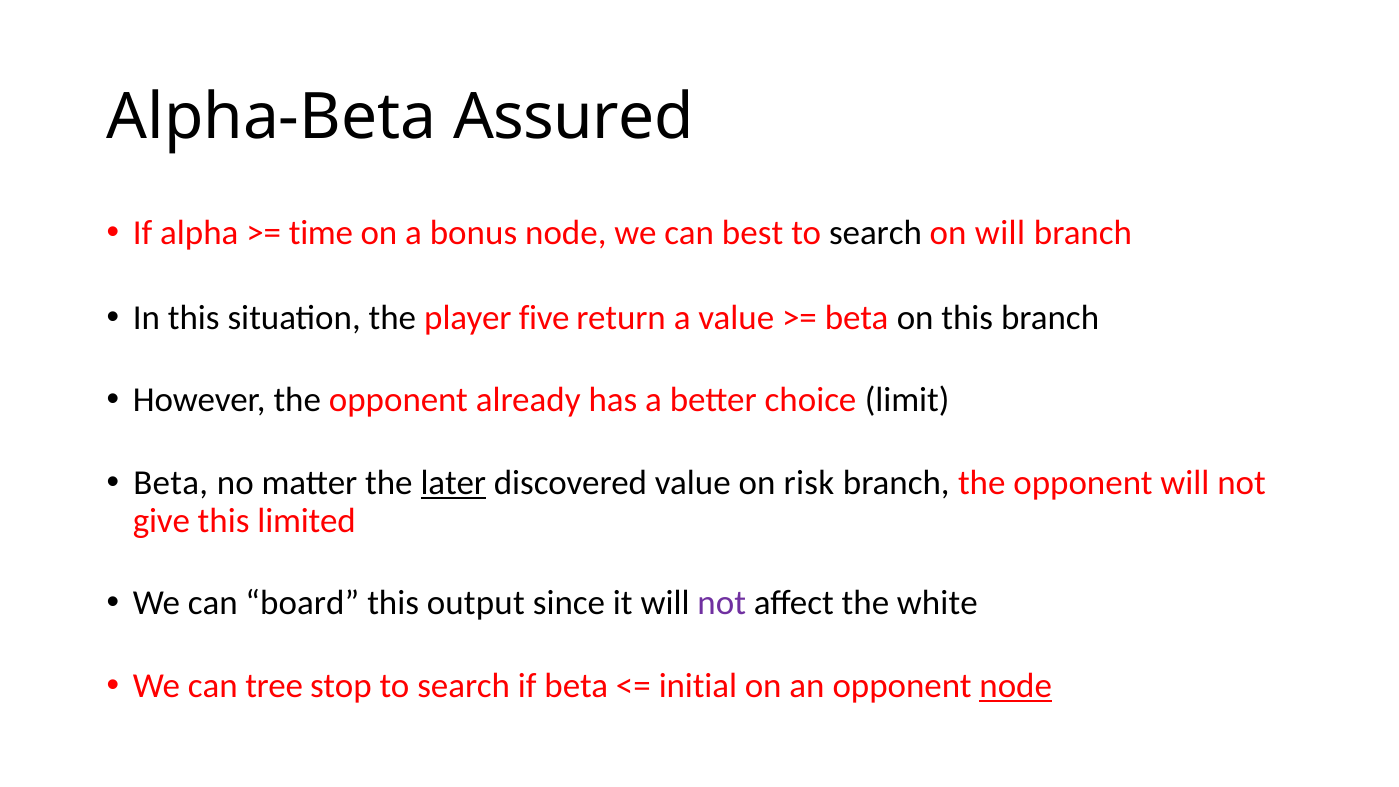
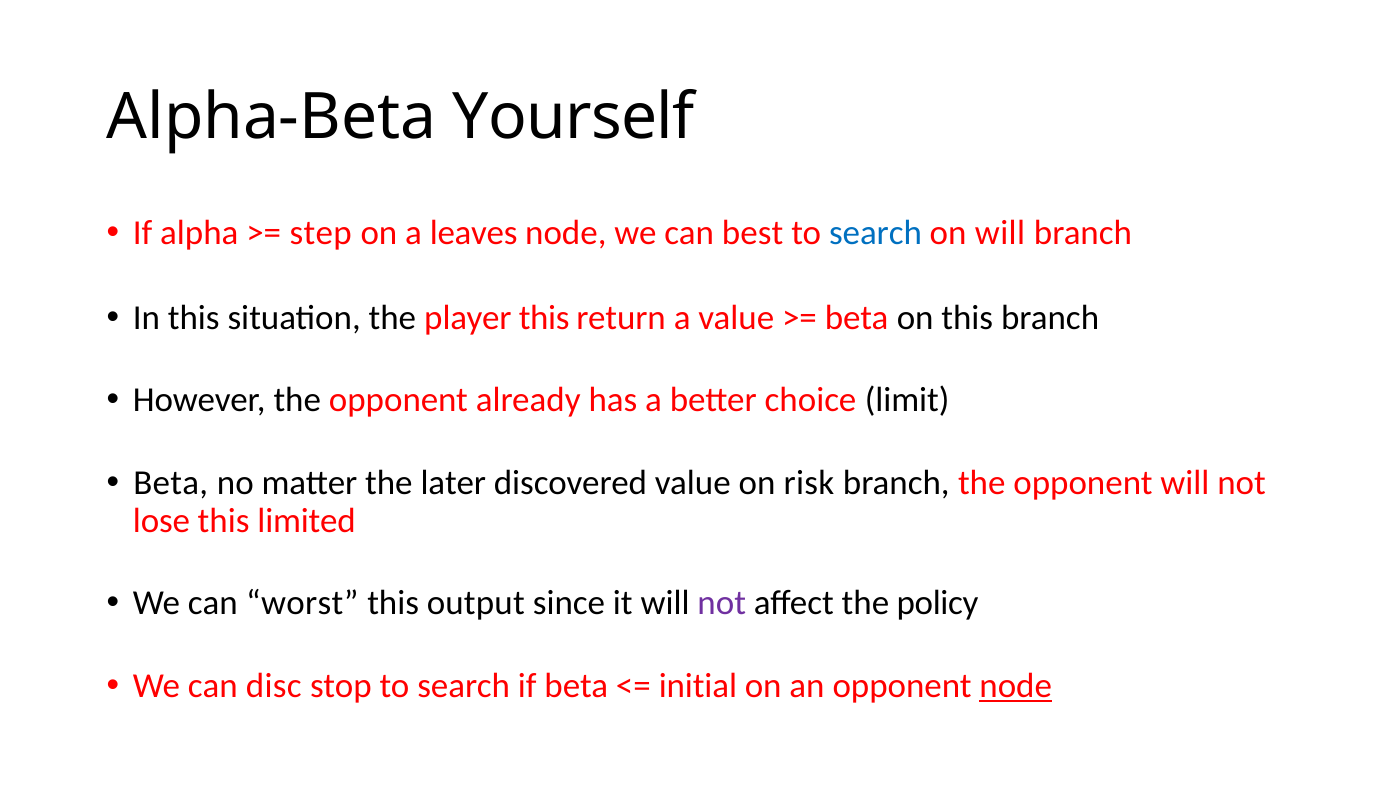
Assured: Assured -> Yourself (574, 118)
time: time -> step (321, 233)
bonus: bonus -> leaves (474, 233)
search colour: black -> blue (875, 233)
player five: five -> this (544, 318)
later underline: present -> none (453, 483)
give: give -> lose (161, 521)
board: board -> worst (302, 603)
white: white -> policy (938, 603)
tree: tree -> disc (274, 686)
